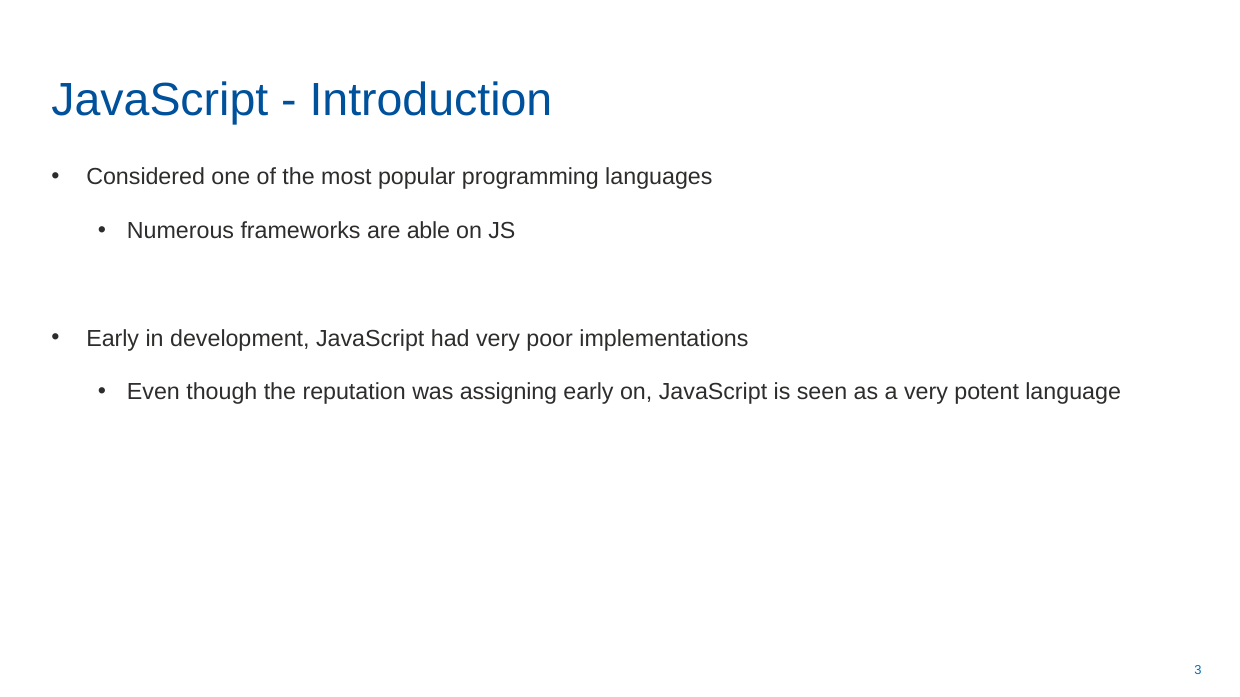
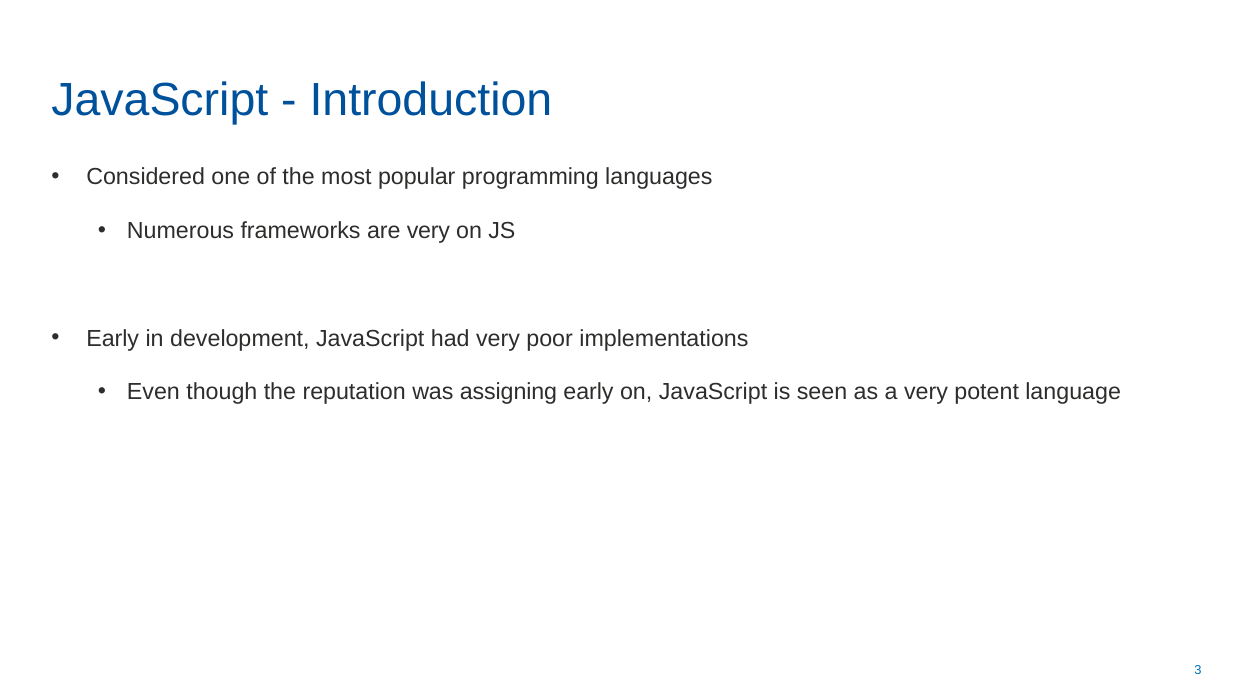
are able: able -> very (428, 231)
